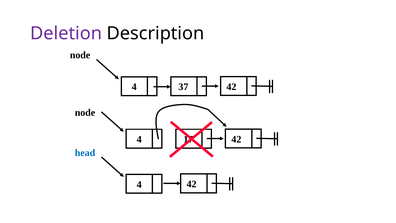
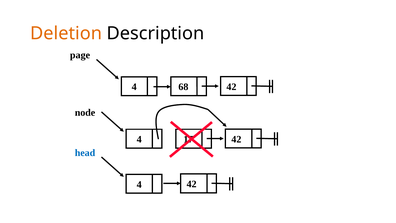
Deletion colour: purple -> orange (66, 33)
node: node -> page (80, 55)
37: 37 -> 68 (183, 87)
